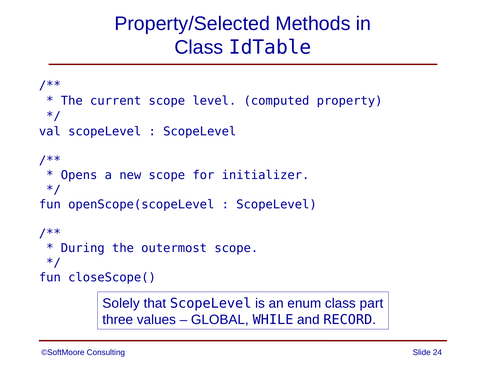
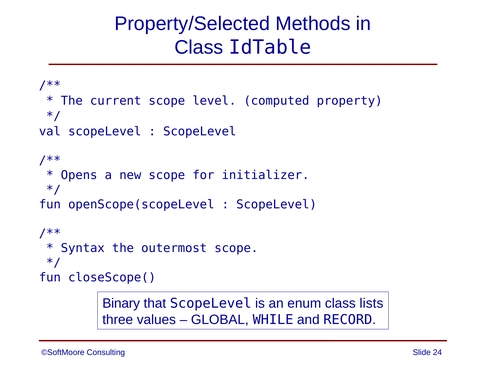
During: During -> Syntax (83, 248)
Solely: Solely -> Binary (121, 303)
part: part -> lists (371, 303)
